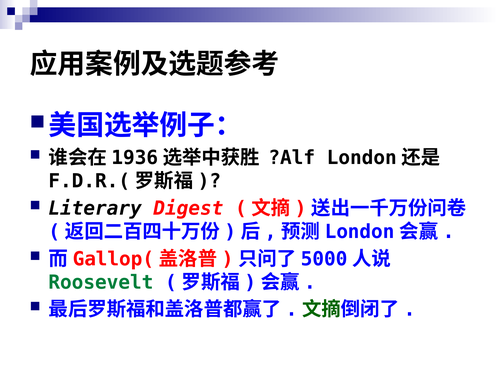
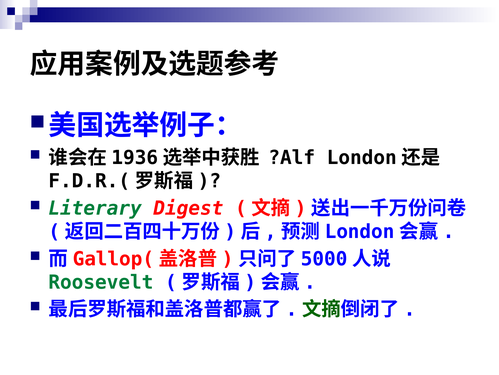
Literary colour: black -> green (95, 208)
